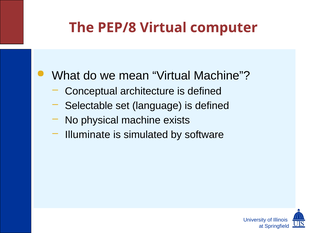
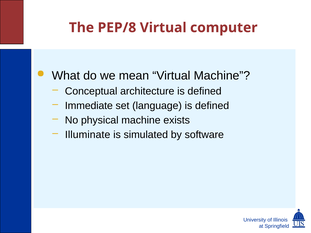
Selectable: Selectable -> Immediate (89, 106)
